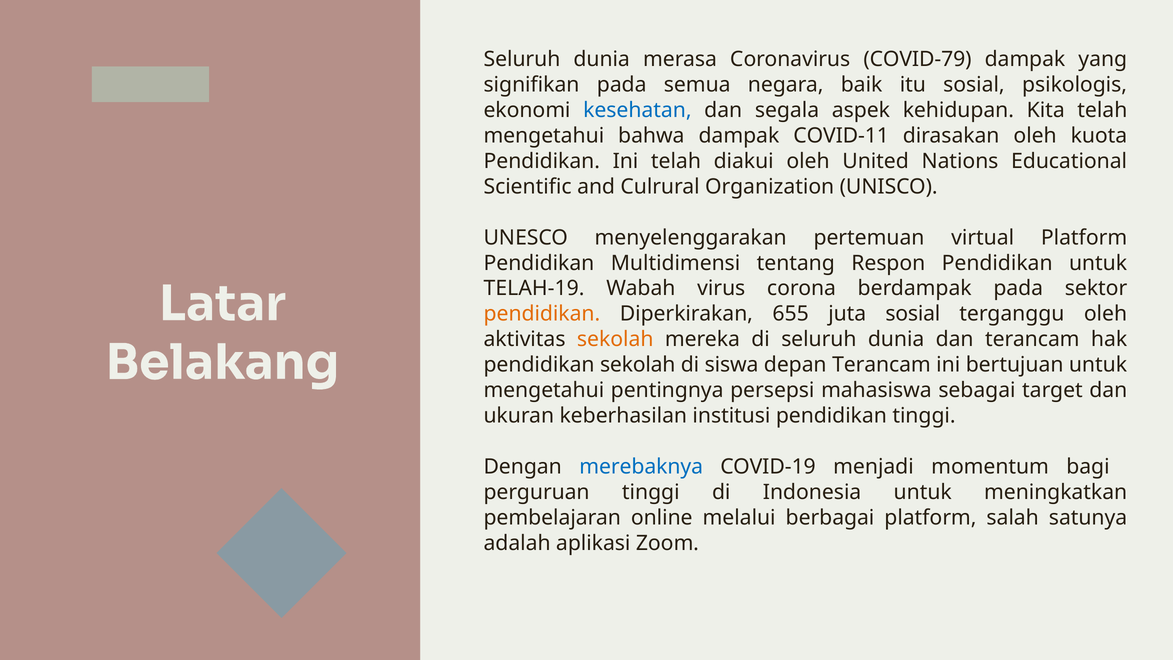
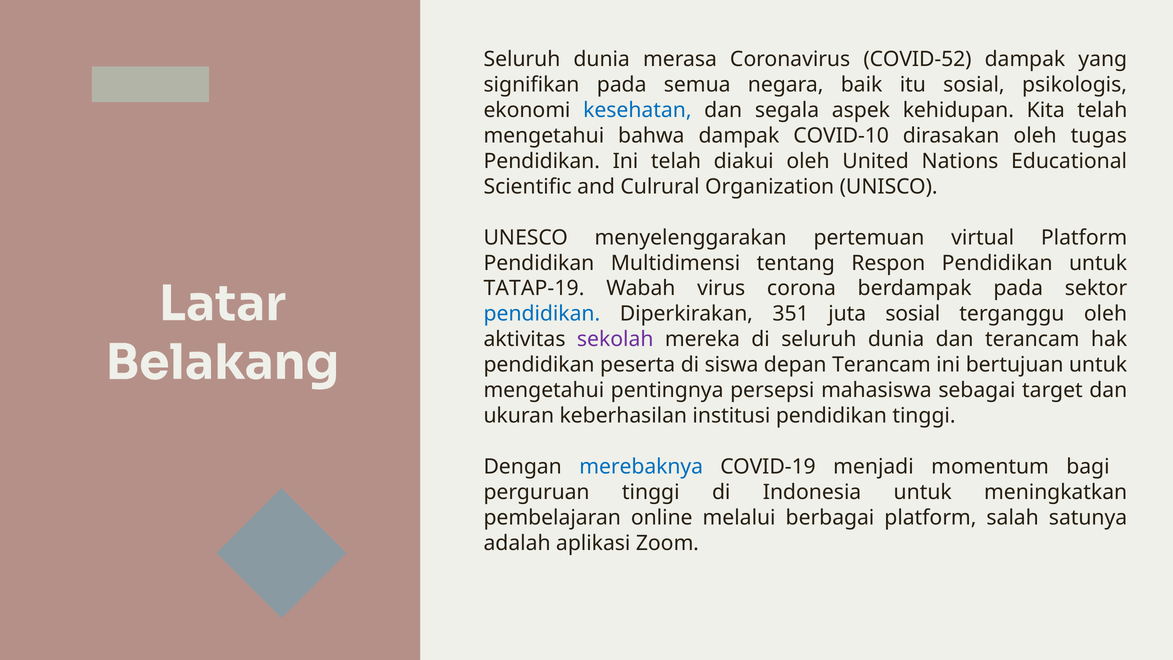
COVID-79: COVID-79 -> COVID-52 (917, 59)
COVID-11: COVID-11 -> COVID-10 (841, 136)
kuota: kuota -> tugas (1099, 136)
TELAH-19: TELAH-19 -> TATAP-19 (534, 288)
pendidikan colour: orange -> blue (542, 314)
655: 655 -> 351 (791, 314)
sekolah colour: orange -> purple (615, 339)
pendidikan sekolah: sekolah -> peserta (638, 365)
